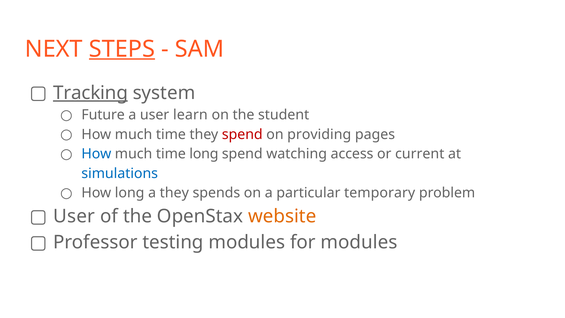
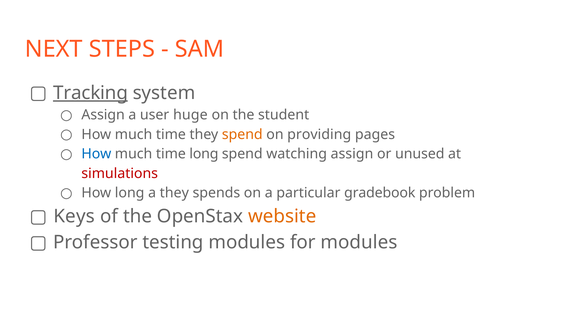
STEPS underline: present -> none (122, 49)
Future: Future -> Assign (103, 115)
learn: learn -> huge (190, 115)
spend colour: red -> orange (242, 134)
watching access: access -> assign (352, 154)
current: current -> unused (420, 154)
simulations colour: blue -> red (120, 173)
temporary: temporary -> gradebook (380, 193)
User: User -> Keys (74, 216)
